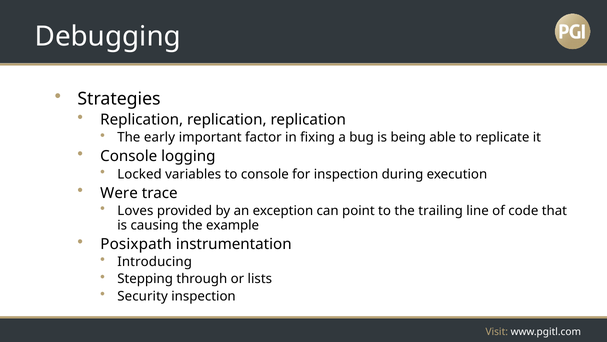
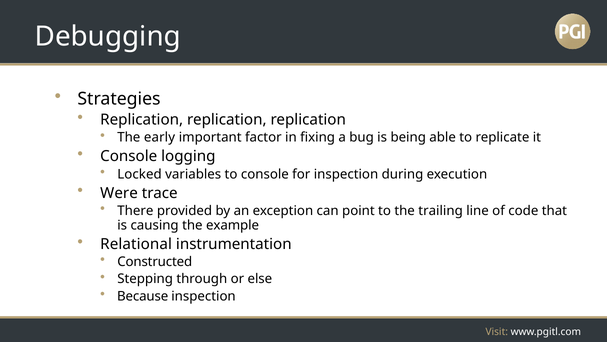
Loves: Loves -> There (135, 211)
Posixpath: Posixpath -> Relational (136, 244)
Introducing: Introducing -> Constructed (155, 262)
lists: lists -> else (260, 279)
Security: Security -> Because (143, 296)
